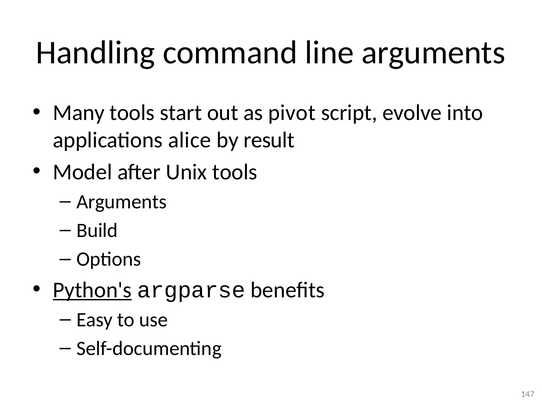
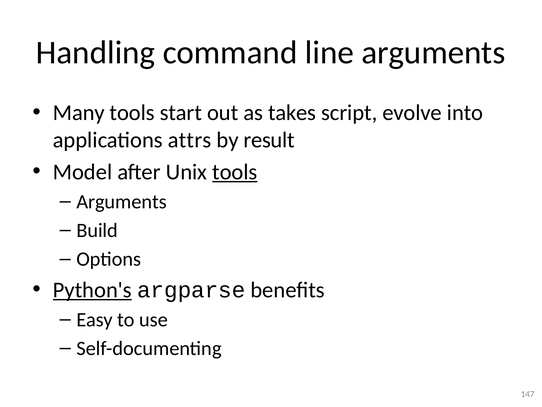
pivot: pivot -> takes (292, 113)
alice: alice -> attrs (190, 140)
tools underline: none -> present (235, 172)
